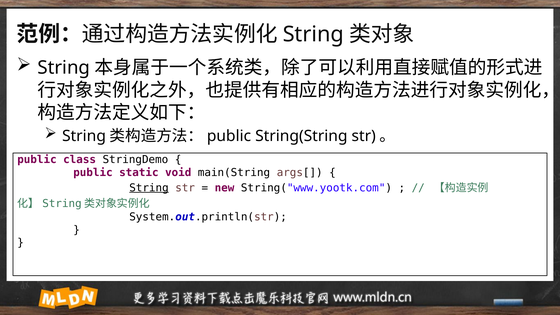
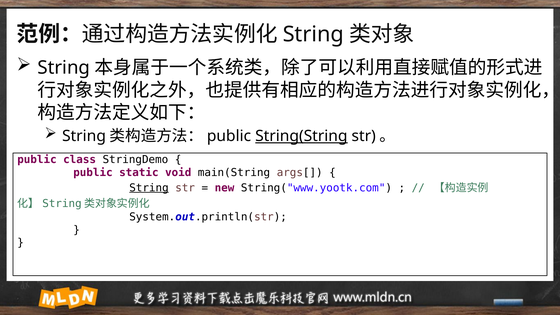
String(String underline: none -> present (301, 136)
